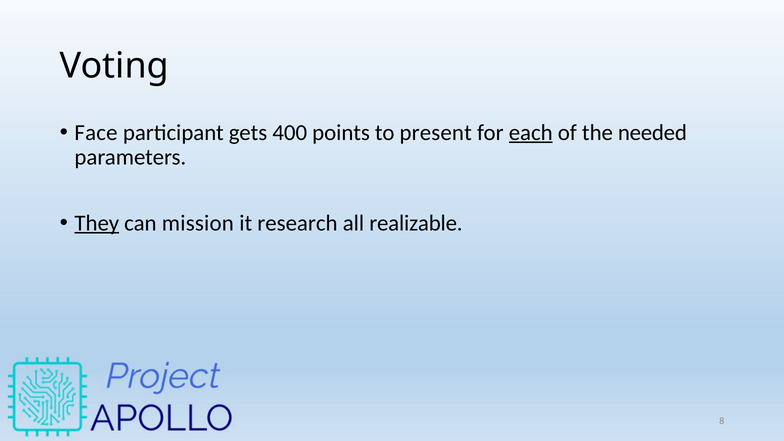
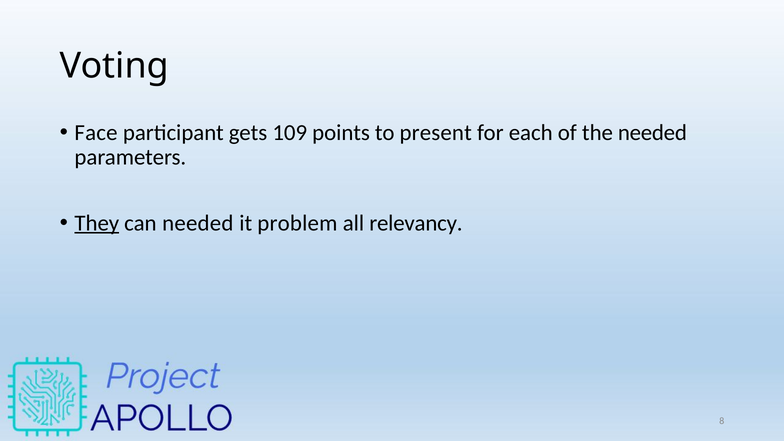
400: 400 -> 109 (290, 133)
each underline: present -> none (531, 133)
can mission: mission -> needed (198, 223)
research: research -> problem (297, 223)
realizable: realizable -> relevancy (416, 223)
